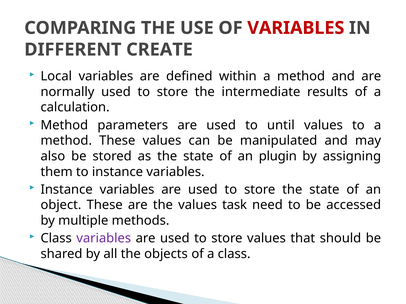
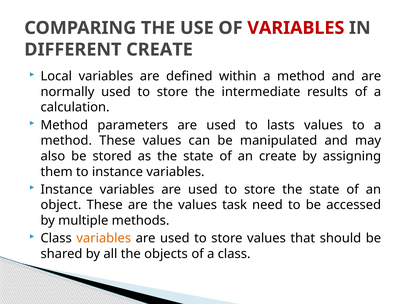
until: until -> lasts (281, 125)
an plugin: plugin -> create (278, 156)
variables colour: purple -> orange (104, 239)
